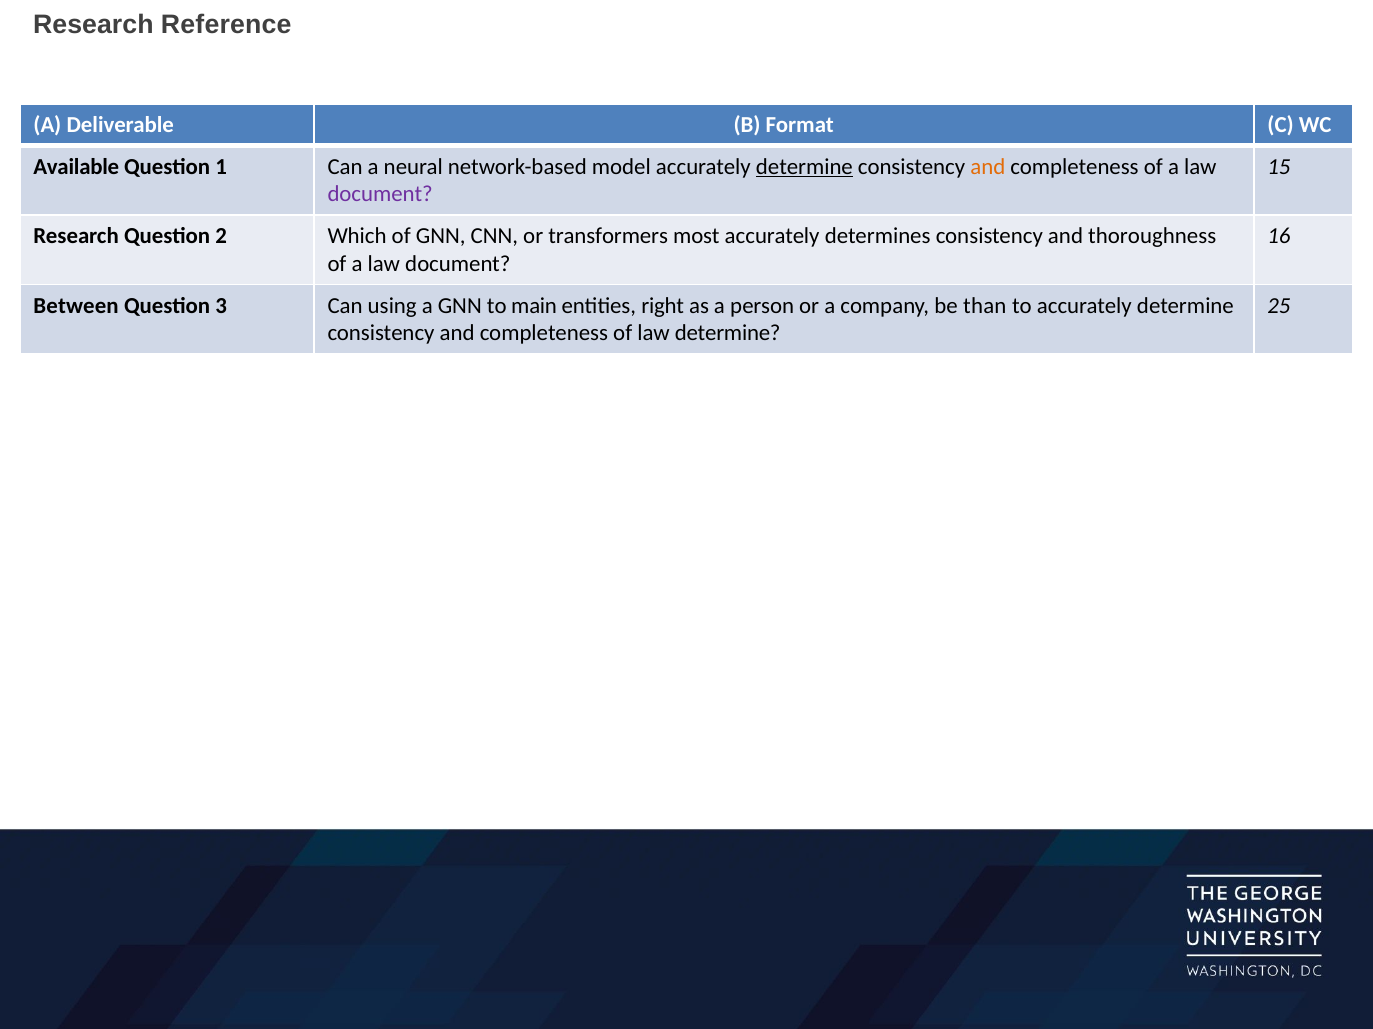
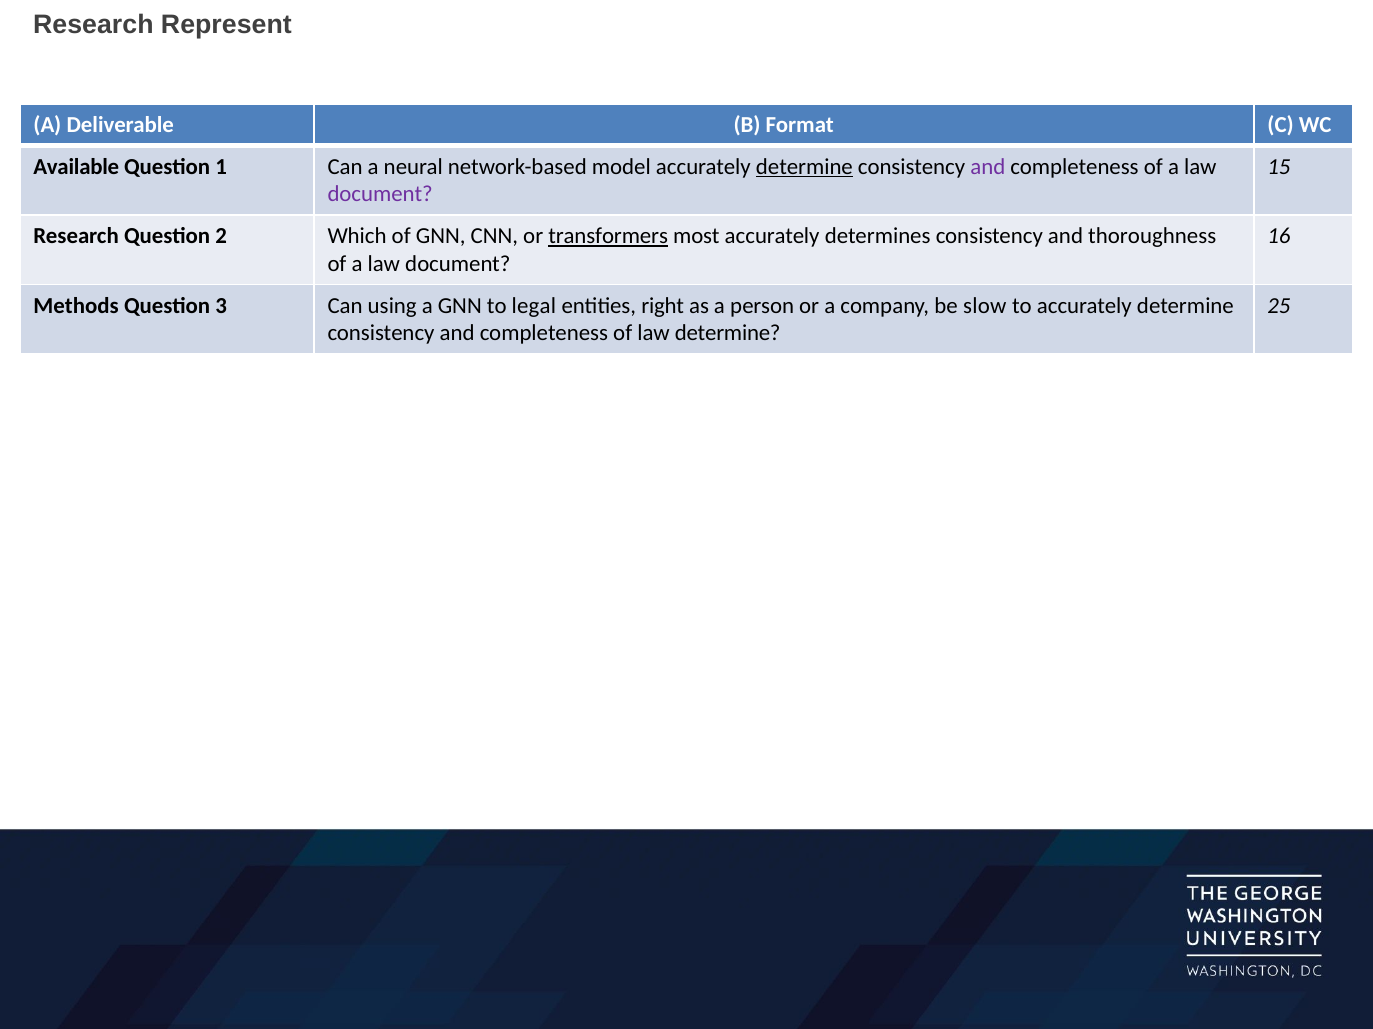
Reference: Reference -> Represent (226, 25)
and colour: orange -> purple (988, 167)
transformers underline: none -> present (608, 236)
Between: Between -> Methods (76, 306)
main: main -> legal (534, 306)
than: than -> slow (985, 306)
